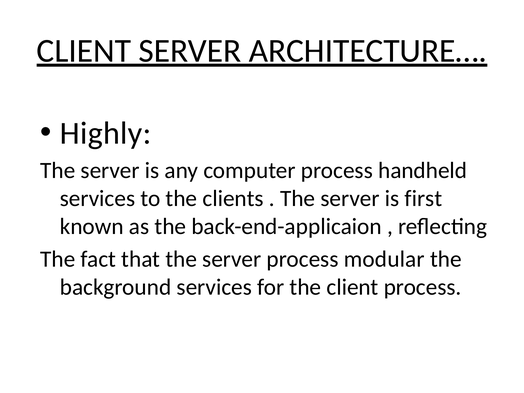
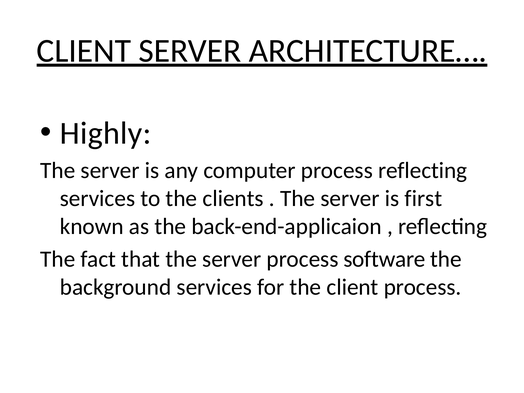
process handheld: handheld -> reflecting (423, 171)
modular: modular -> software (384, 259)
